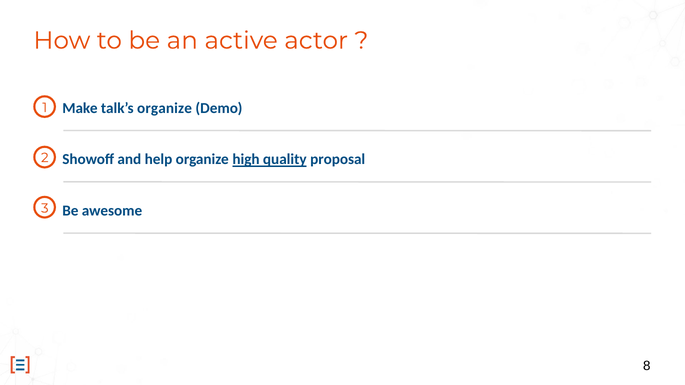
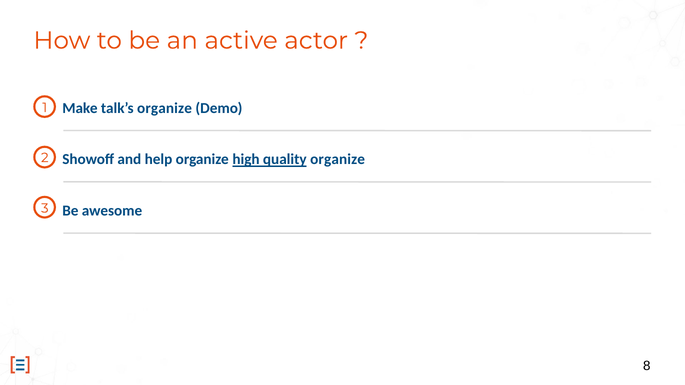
quality proposal: proposal -> organize (338, 160)
